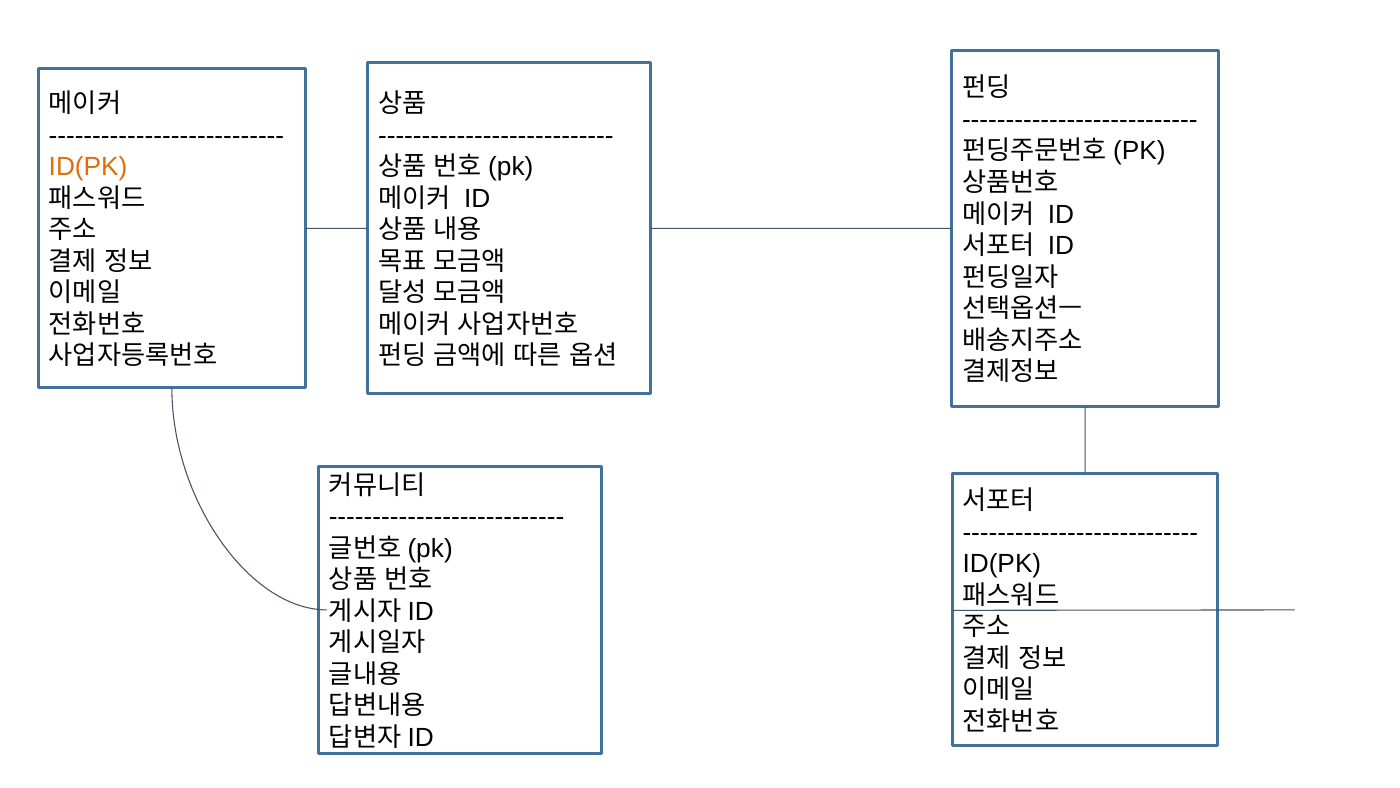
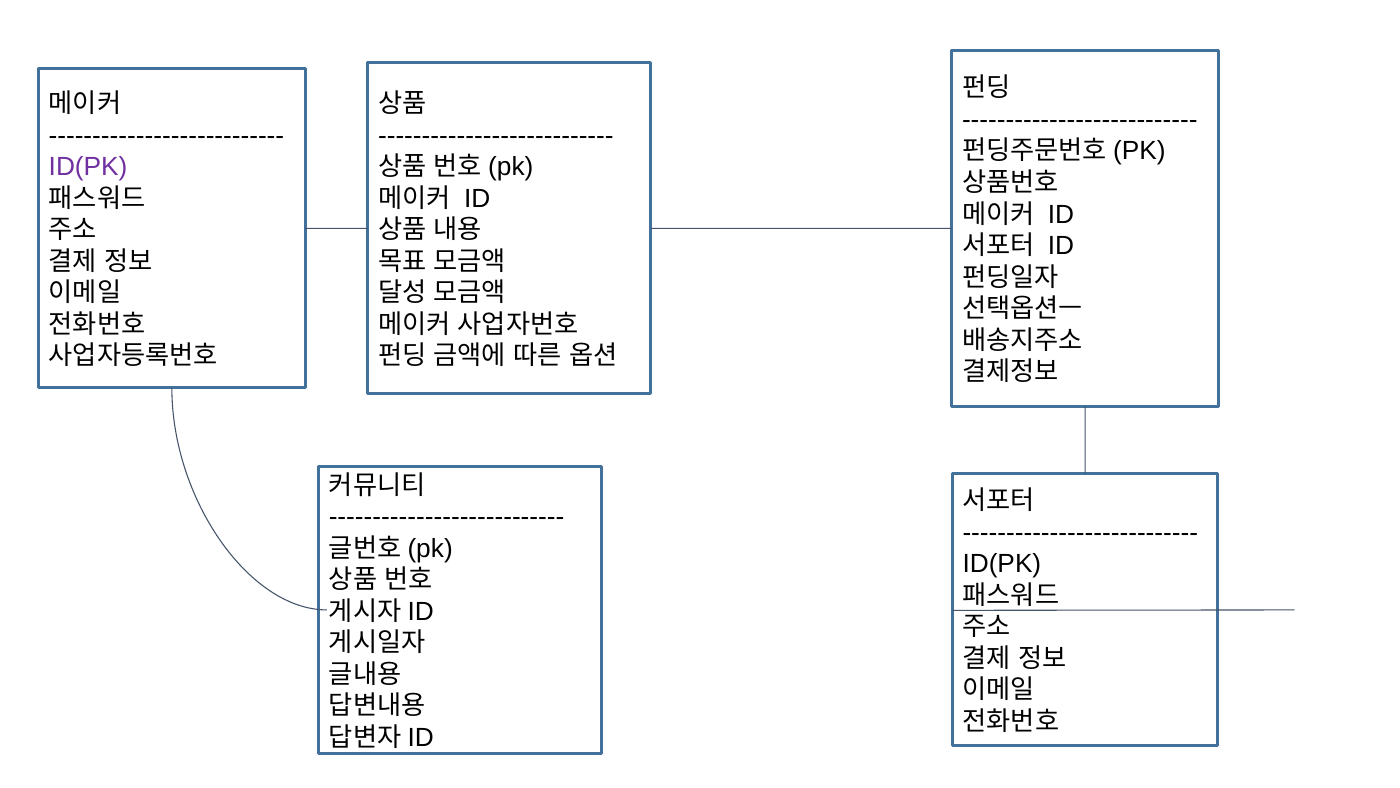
ID(PK colour: orange -> purple (88, 167)
